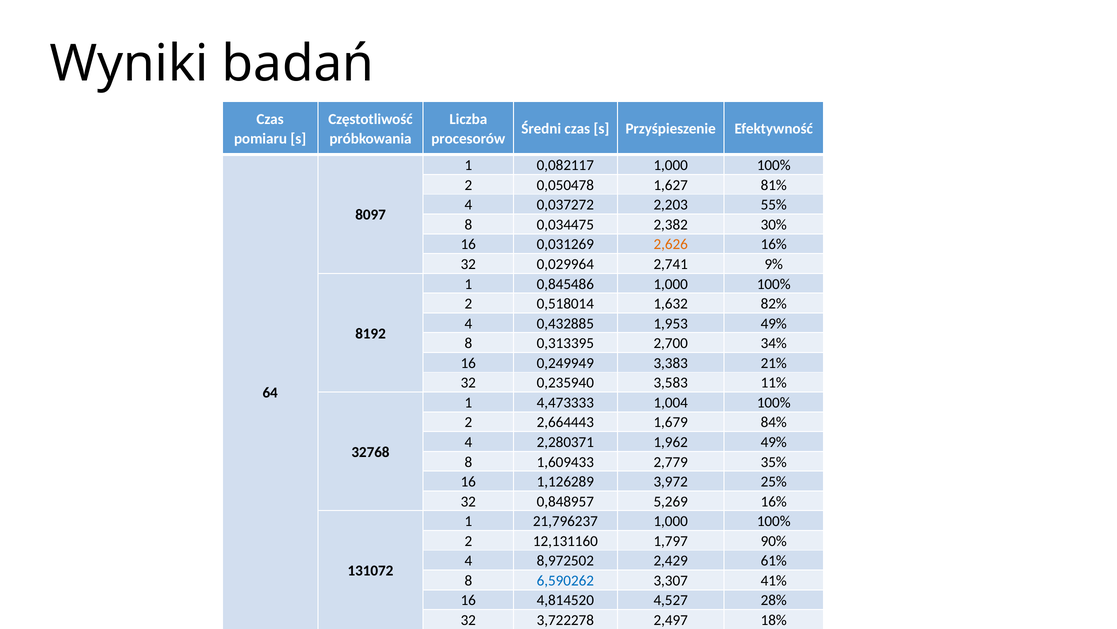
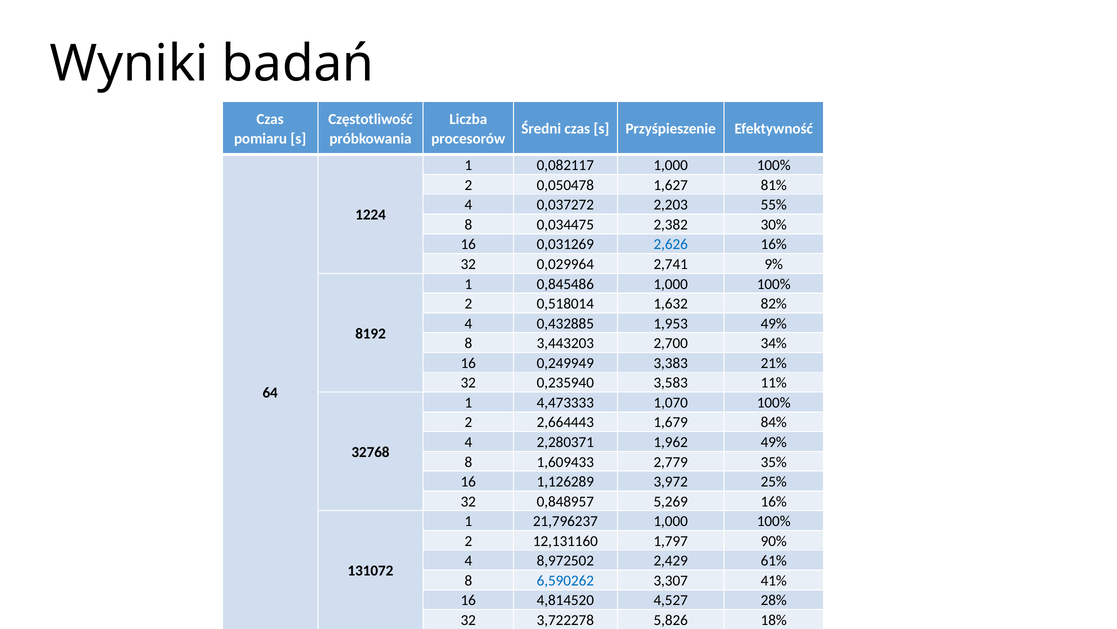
8097: 8097 -> 1224 (371, 215)
2,626 colour: orange -> blue (671, 244)
0,313395: 0,313395 -> 3,443203 (565, 343)
1,004: 1,004 -> 1,070 (671, 402)
2,497: 2,497 -> 5,826 (671, 620)
